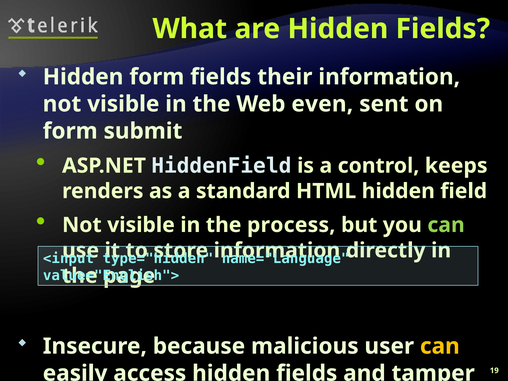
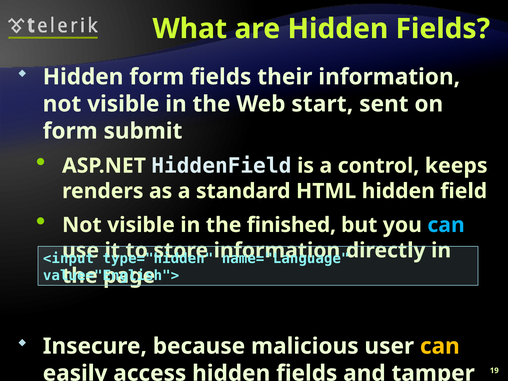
even: even -> start (322, 104)
process: process -> finished (291, 225)
can colour: light green -> light blue (446, 225)
